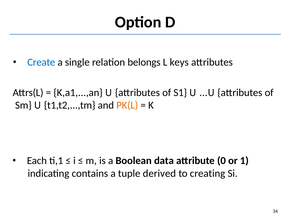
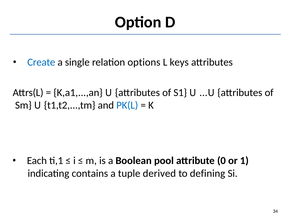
belongs: belongs -> options (144, 62)
PK(L colour: orange -> blue (127, 105)
data: data -> pool (164, 160)
creating: creating -> defining (208, 173)
